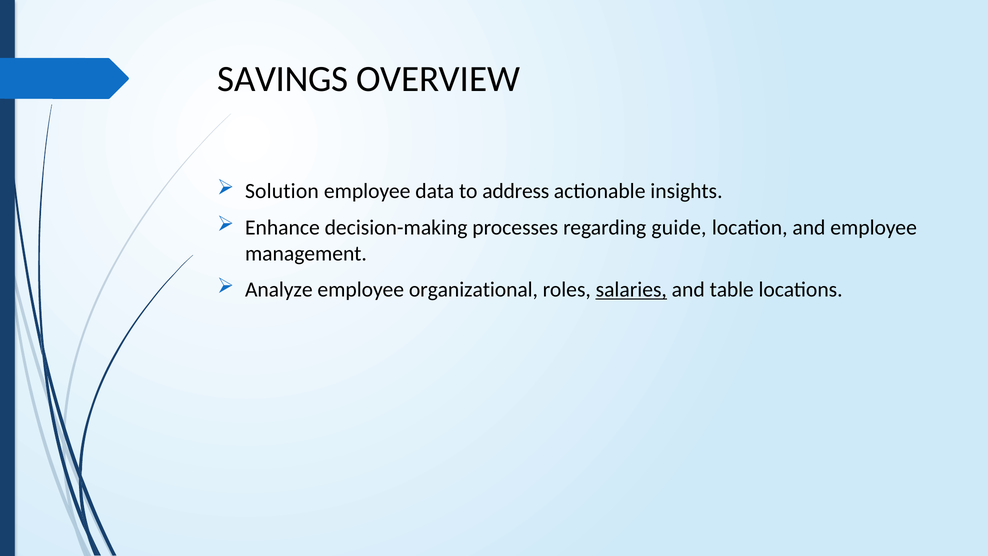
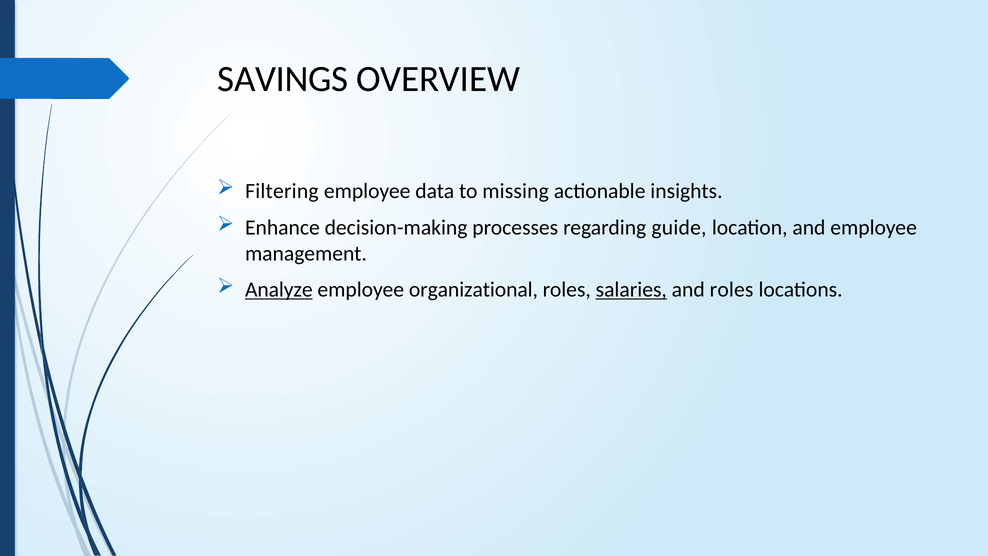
Solution: Solution -> Filtering (282, 191)
address: address -> missing (516, 191)
Analyze underline: none -> present (279, 289)
and table: table -> roles (732, 289)
